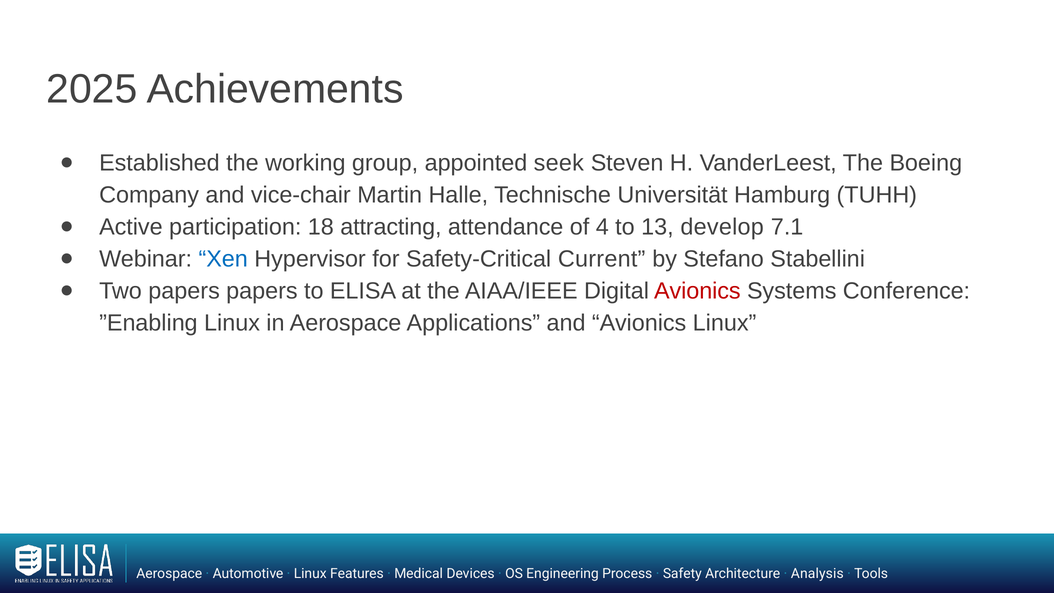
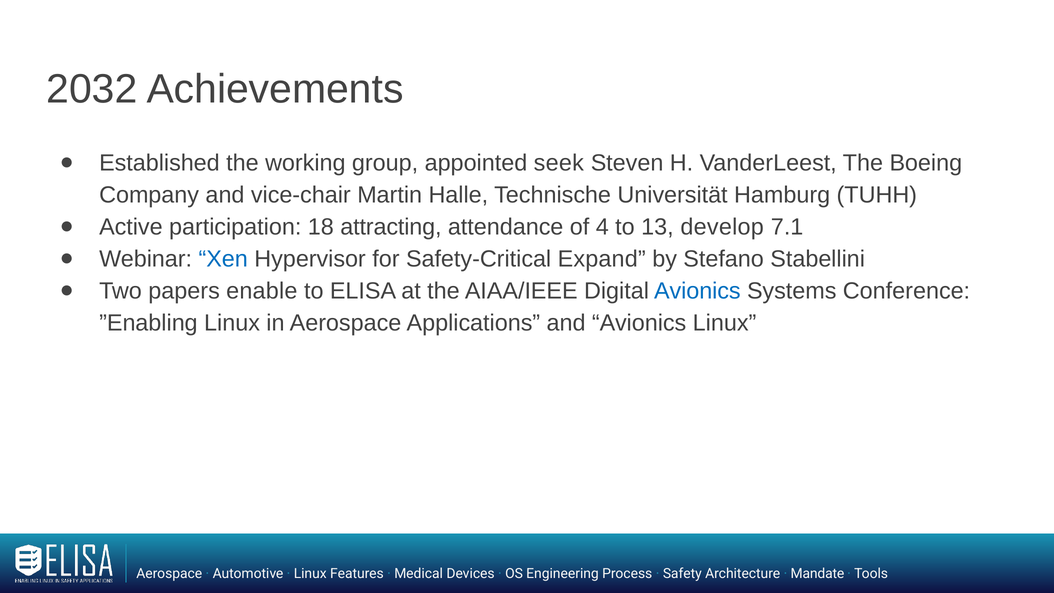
2025: 2025 -> 2032 (92, 89)
Current: Current -> Expand (602, 259)
papers papers: papers -> enable (262, 291)
Avionics colour: red -> blue (697, 291)
Analysis: Analysis -> Mandate (817, 573)
